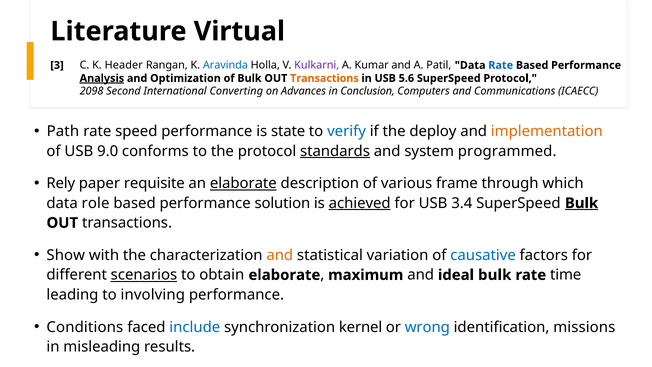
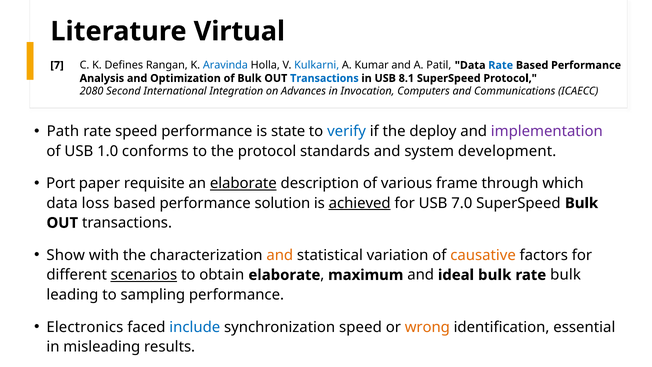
3: 3 -> 7 (57, 65)
Header: Header -> Defines (124, 65)
Kulkarni colour: purple -> blue (317, 65)
Analysis underline: present -> none (102, 78)
Transactions colour: orange -> blue (324, 78)
5.6: 5.6 -> 8.1 (406, 78)
2098: 2098 -> 2080 (92, 91)
Converting: Converting -> Integration (236, 91)
Conclusion: Conclusion -> Invocation (368, 91)
implementation colour: orange -> purple (547, 131)
9.0: 9.0 -> 1.0 (108, 151)
standards underline: present -> none (335, 151)
programmed: programmed -> development (507, 151)
Rely: Rely -> Port (61, 183)
role: role -> loss (96, 203)
3.4: 3.4 -> 7.0 (462, 203)
Bulk underline: present -> none (582, 203)
causative colour: blue -> orange (483, 255)
rate time: time -> bulk (566, 275)
involving: involving -> sampling (153, 295)
Conditions: Conditions -> Electronics (85, 327)
synchronization kernel: kernel -> speed (360, 327)
wrong colour: blue -> orange (427, 327)
missions: missions -> essential (584, 327)
